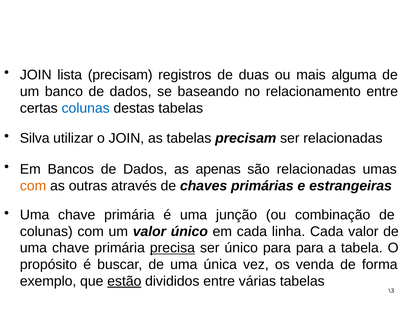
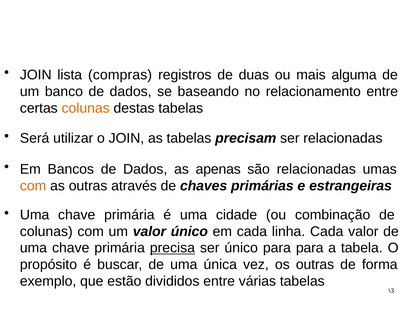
lista precisam: precisam -> compras (120, 75)
colunas colour: blue -> orange (86, 108)
Silva: Silva -> Será (35, 138)
junção: junção -> cidade (237, 215)
os venda: venda -> outras (315, 265)
estão underline: present -> none (124, 281)
